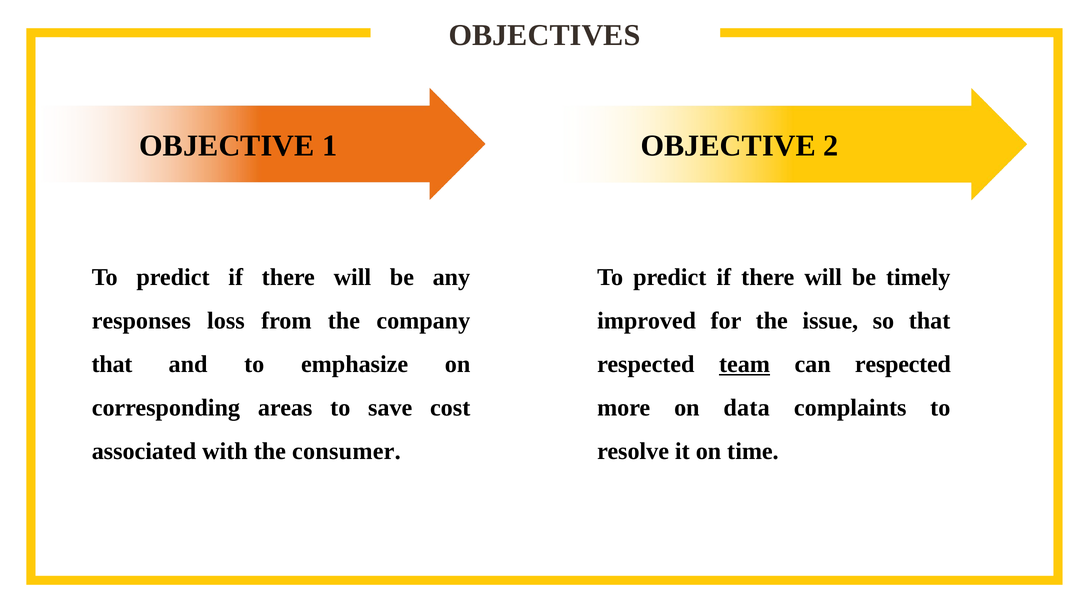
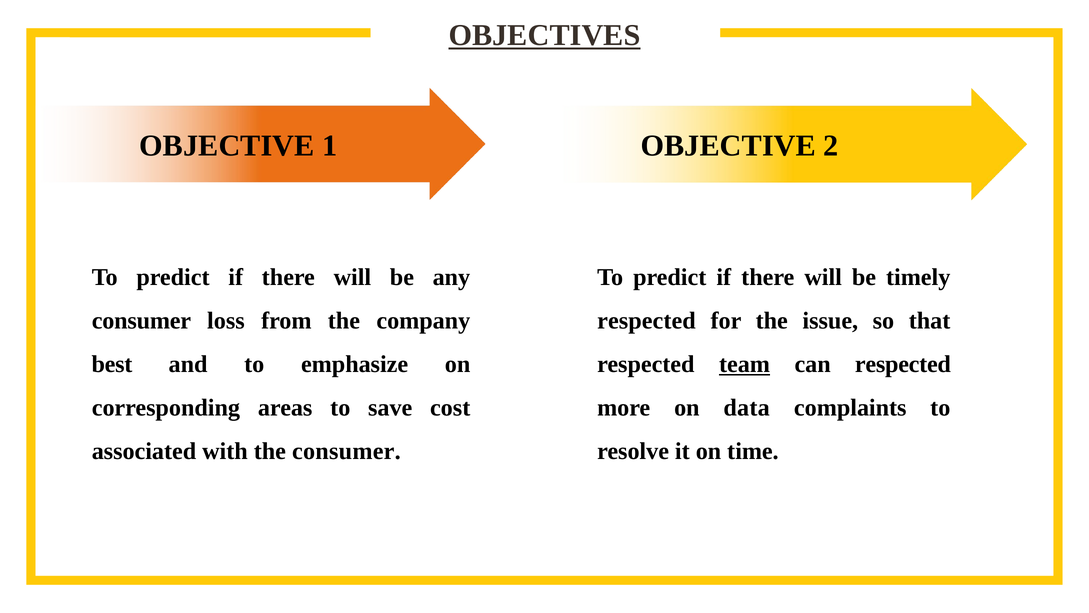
OBJECTIVES underline: none -> present (544, 35)
responses: responses -> consumer (141, 321)
improved: improved -> respected (647, 321)
that: that -> best (112, 364)
